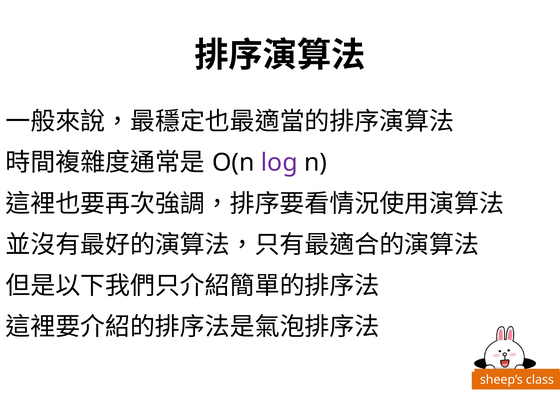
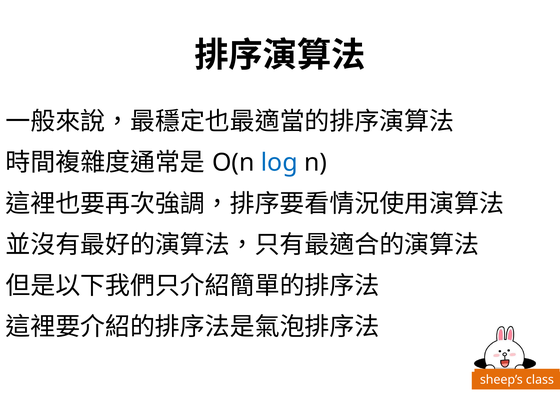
log colour: purple -> blue (279, 163)
